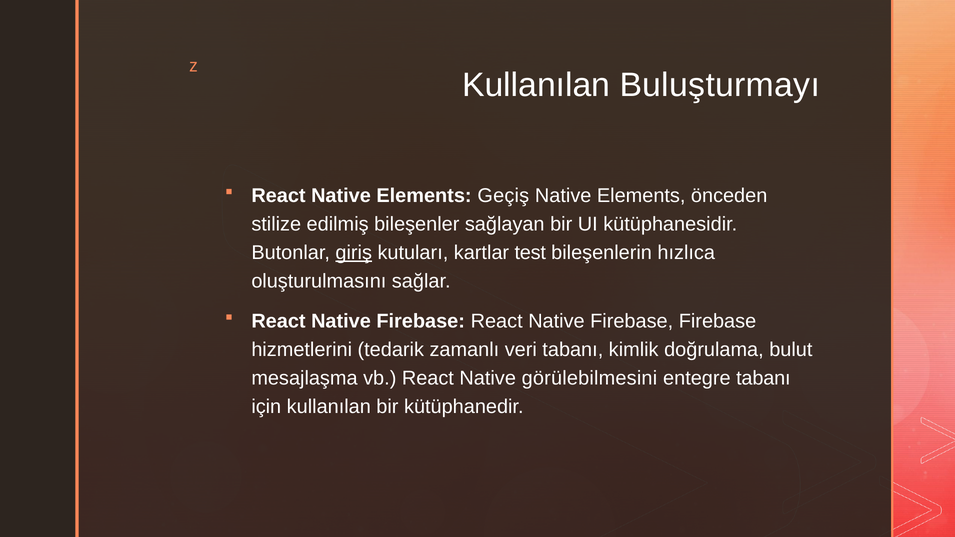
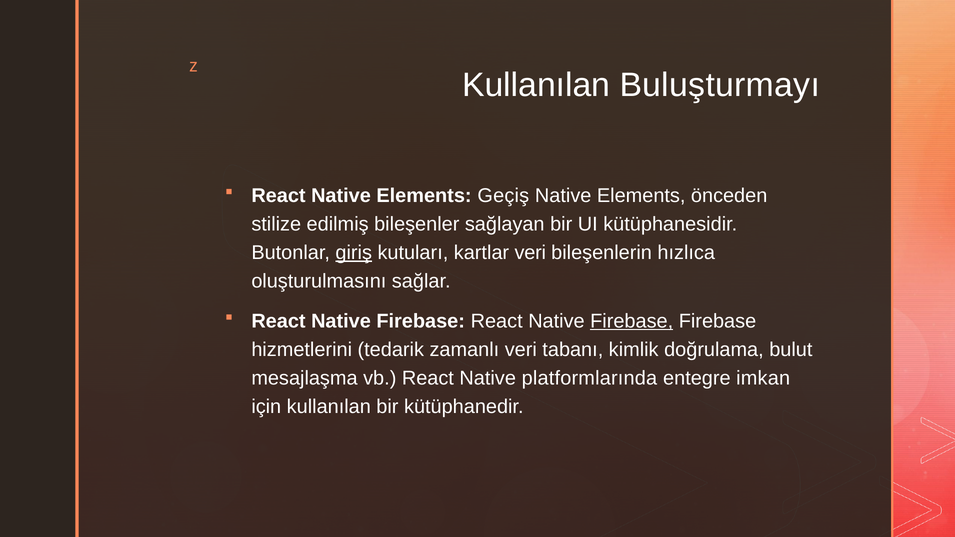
kartlar test: test -> veri (530, 253)
Firebase underline: none -> present (632, 321)
görülebilmesini: görülebilmesini -> platformlarında (589, 378)
entegre tabanı: tabanı -> imkan (763, 378)
